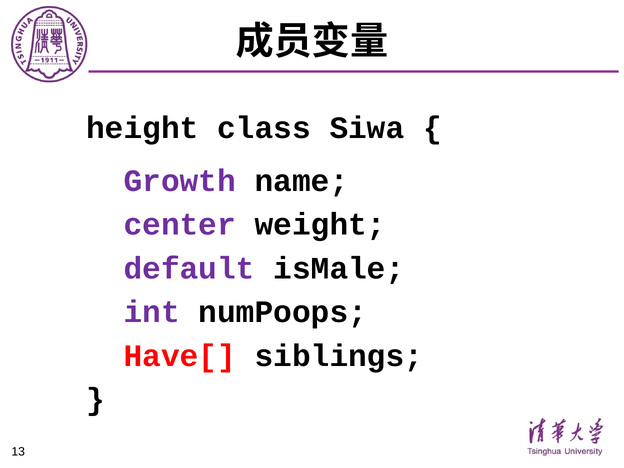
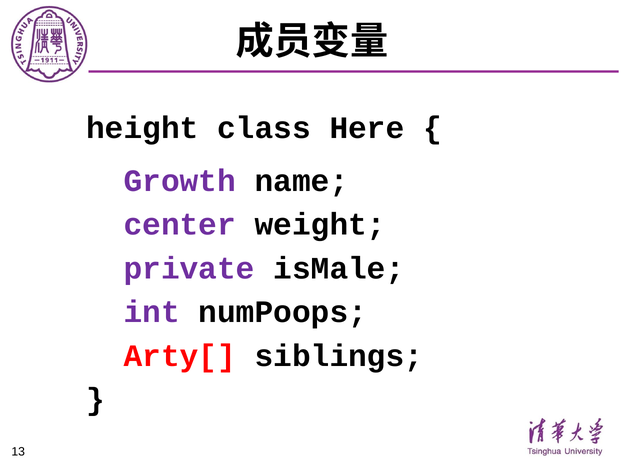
Siwa: Siwa -> Here (367, 128)
default: default -> private (189, 268)
Have[: Have[ -> Arty[ (180, 356)
